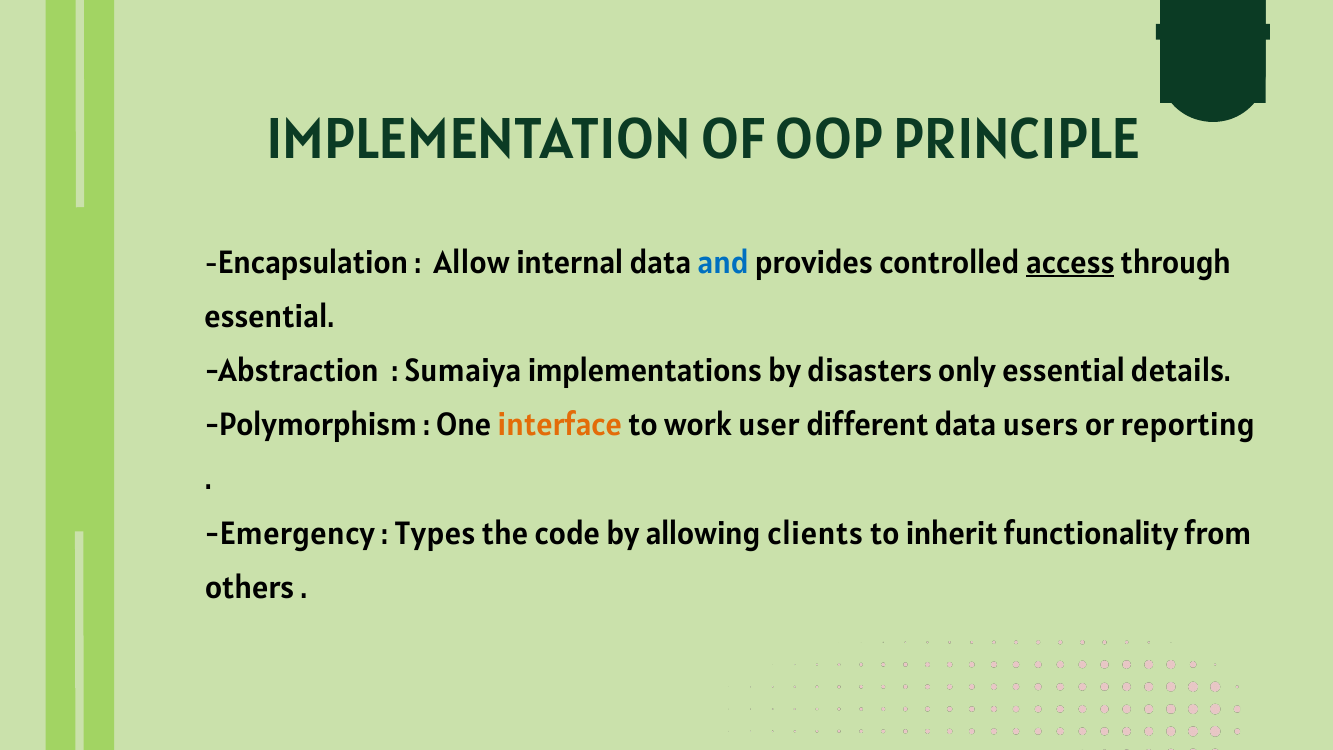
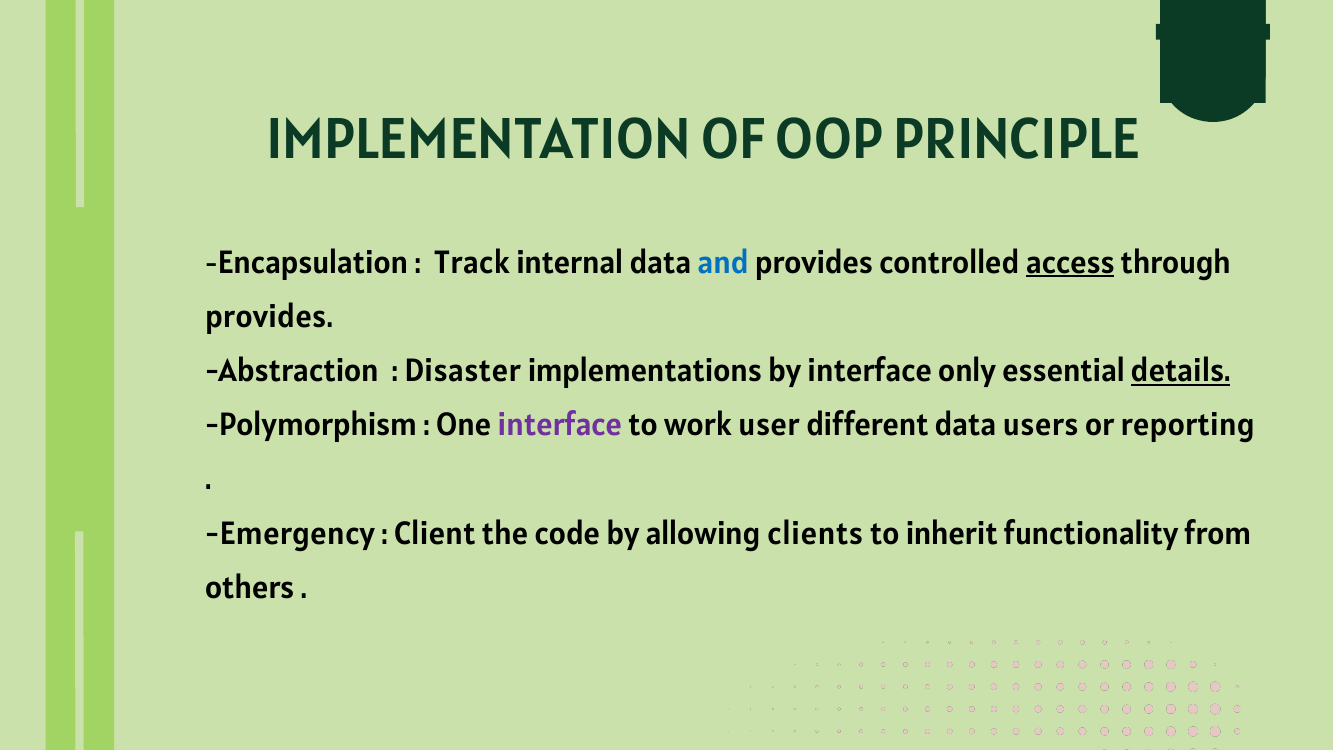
Allow: Allow -> Track (472, 262)
essential: essential -> provides (269, 317)
Sumaiya: Sumaiya -> Disaster (463, 371)
by disasters: disasters -> interface (870, 371)
details underline: none -> present (1181, 371)
interface colour: orange -> purple (560, 425)
Types: Types -> Client (435, 533)
